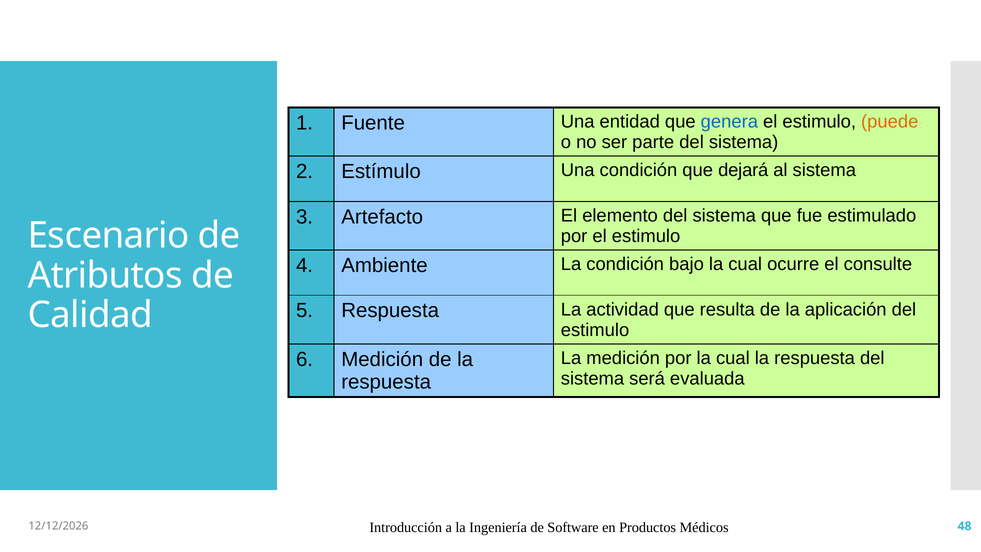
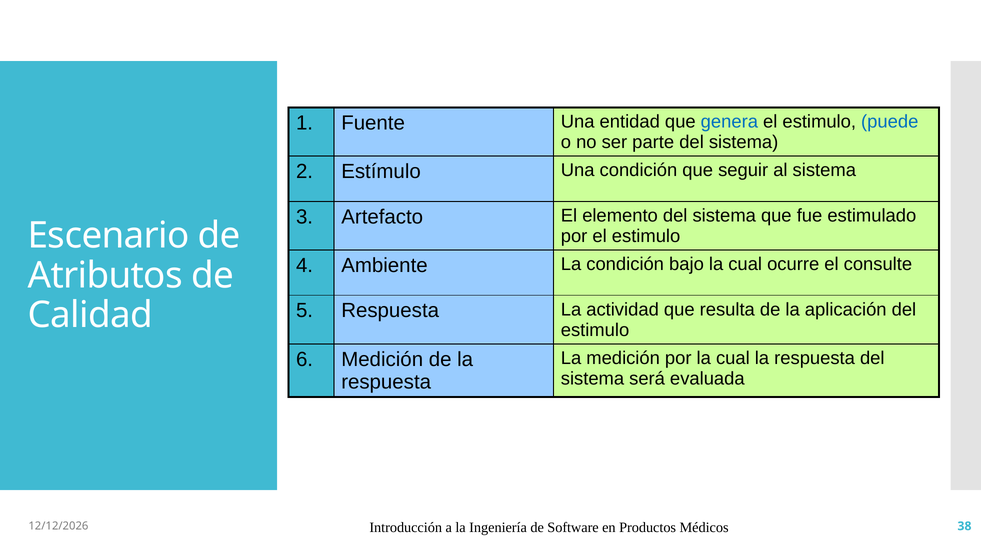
puede colour: orange -> blue (890, 122)
dejará: dejará -> seguir (743, 170)
48: 48 -> 38 (964, 526)
